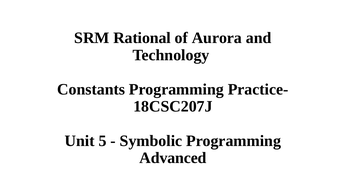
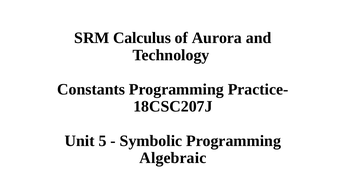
Rational: Rational -> Calculus (142, 38)
Advanced: Advanced -> Algebraic (173, 158)
